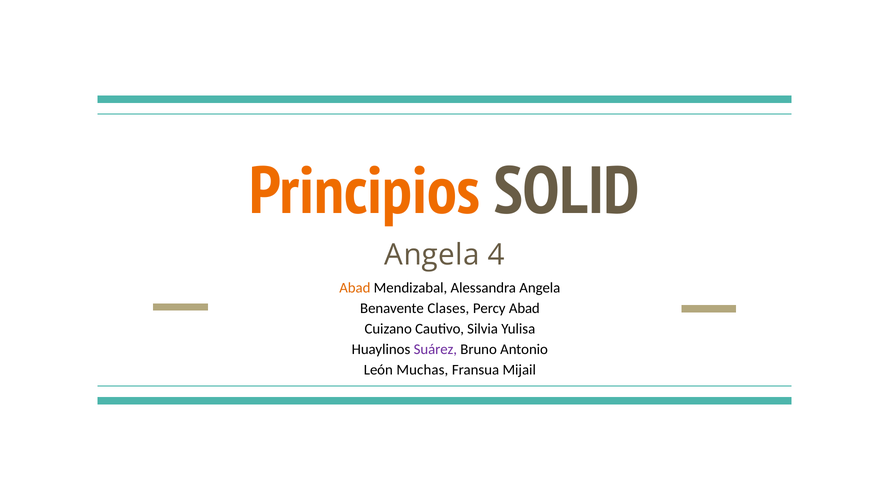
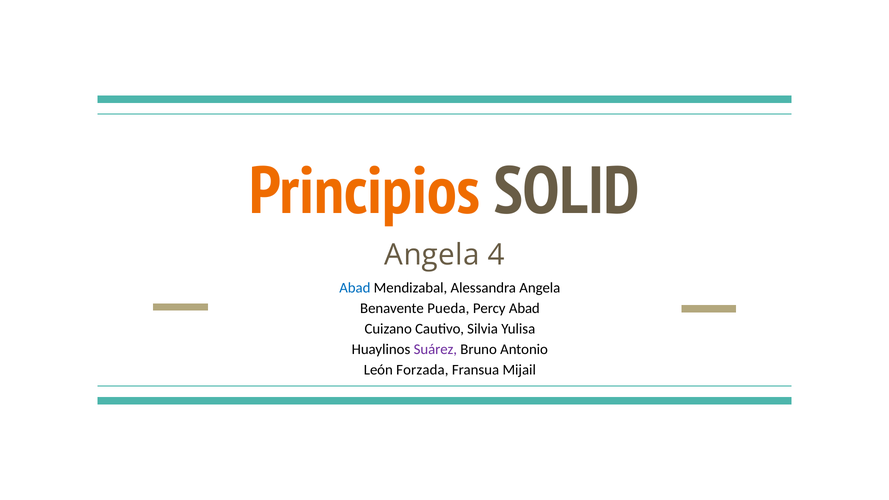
Abad colour: orange -> blue (355, 288)
Clases: Clases -> Pueda (448, 309)
Muchas: Muchas -> Forzada (422, 370)
